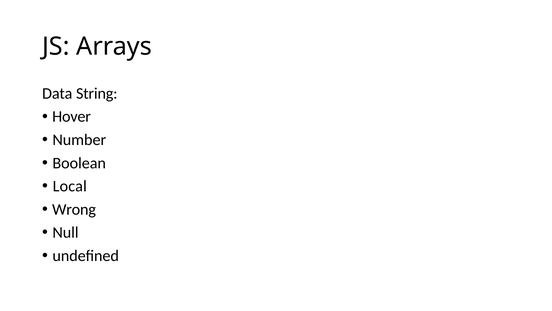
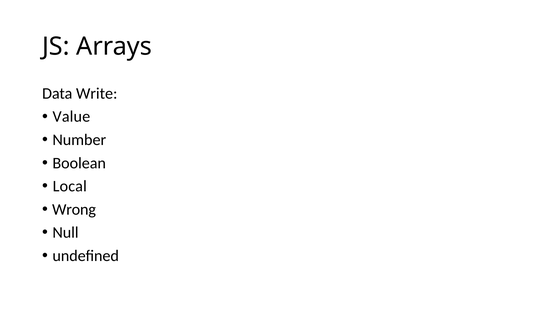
String: String -> Write (97, 93)
Hover: Hover -> Value (71, 116)
